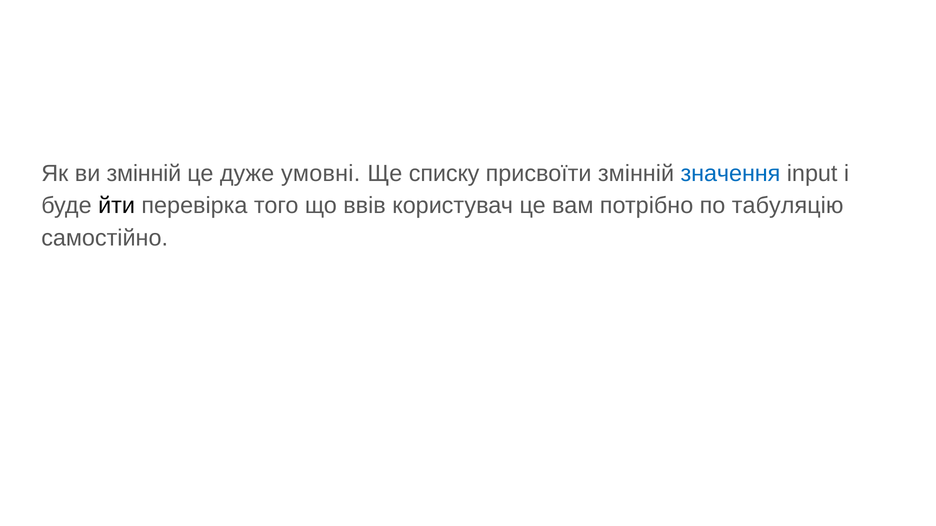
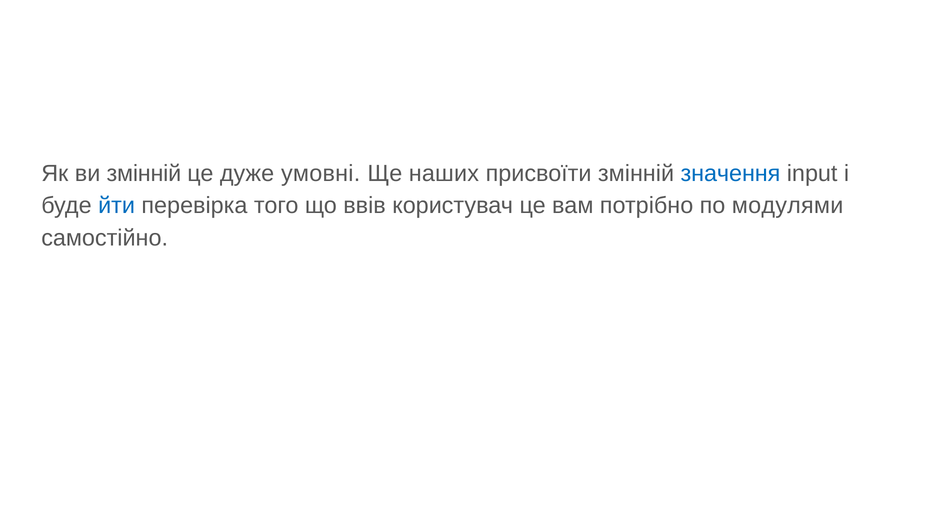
списку: списку -> наших (444, 173)
йти colour: black -> blue (117, 206)
табуляцію: табуляцію -> модулями (788, 206)
